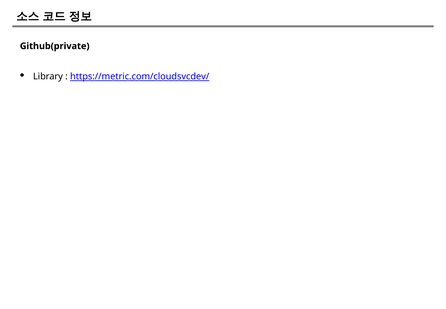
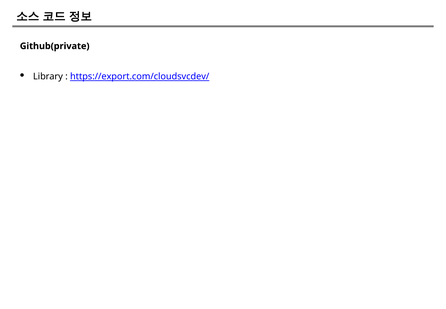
https://metric.com/cloudsvcdev/: https://metric.com/cloudsvcdev/ -> https://export.com/cloudsvcdev/ (140, 76)
